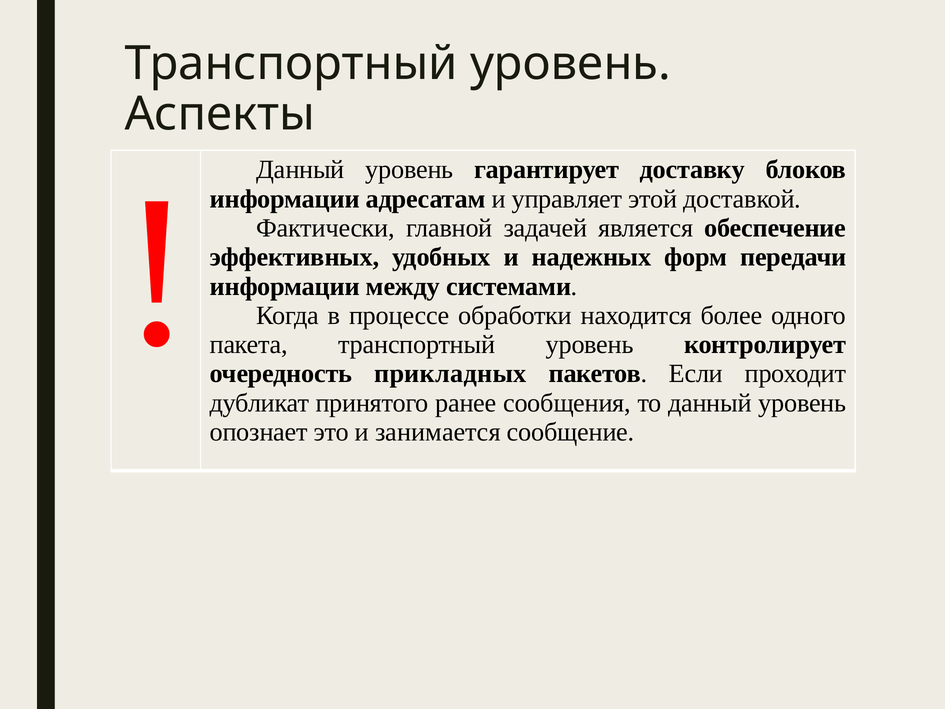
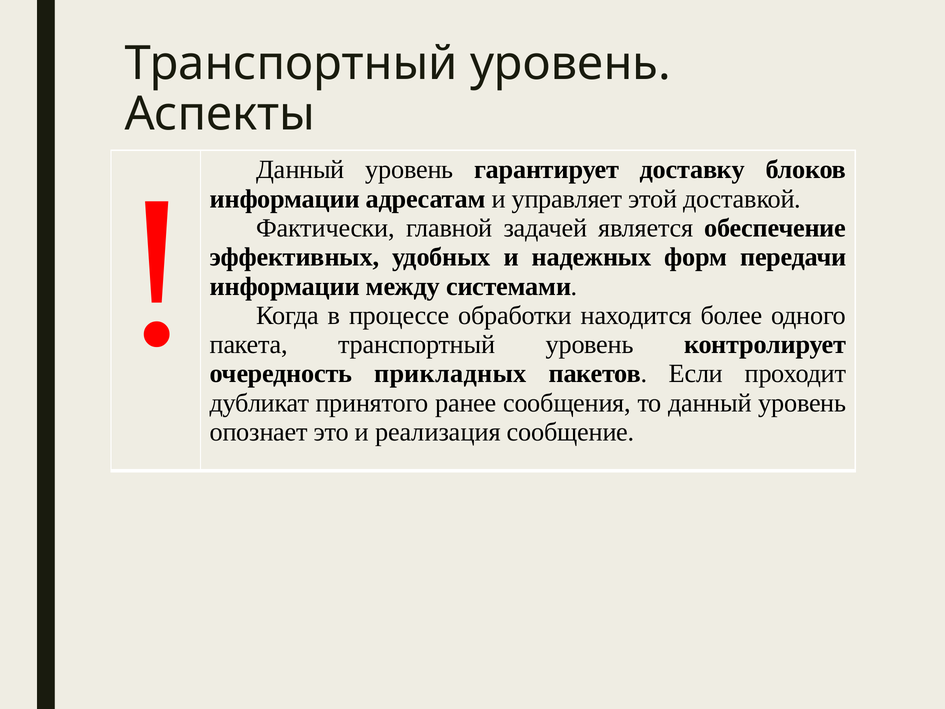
занимается: занимается -> реализация (438, 432)
